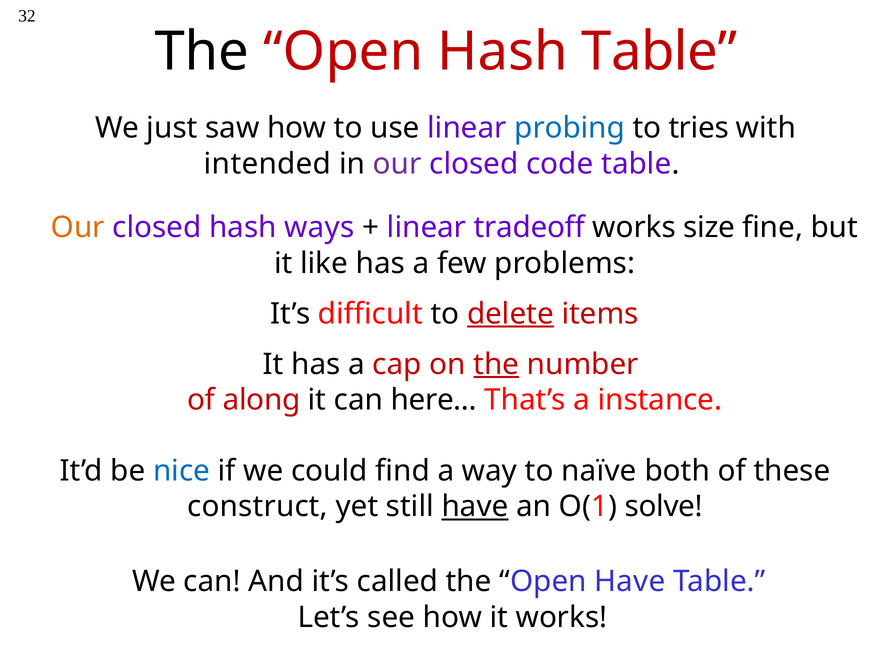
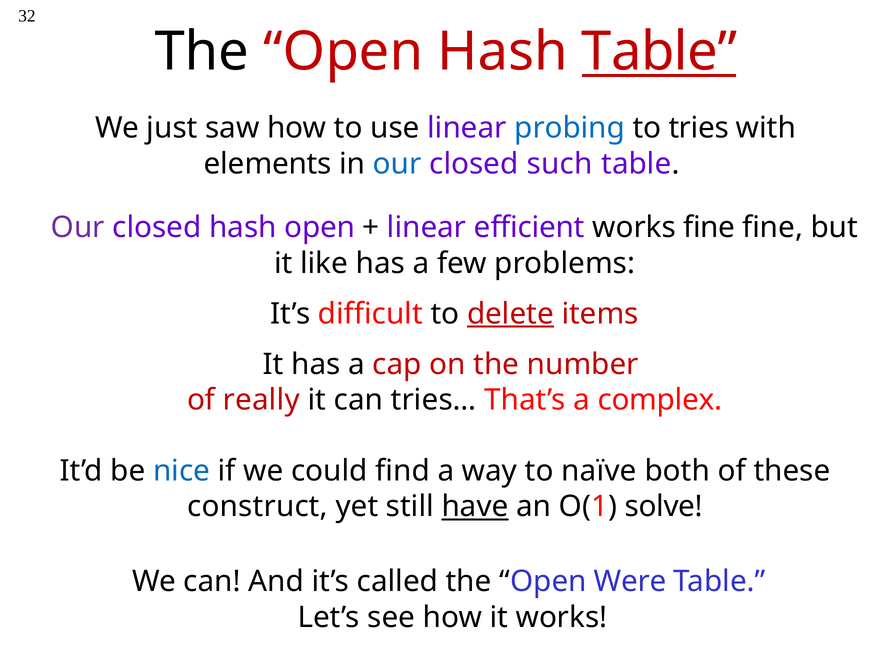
Table underline: none -> present (659, 52)
intended: intended -> elements (268, 164)
our colour: purple -> blue (397, 164)
code: code -> such (560, 164)
Our colour: orange -> purple (78, 228)
hash ways: ways -> open (320, 228)
tradeoff: tradeoff -> efficient (529, 228)
works size: size -> fine (709, 228)
the underline: present -> none (496, 364)
along: along -> really (261, 400)
here…: here… -> tries… (434, 400)
instance: instance -> complex (660, 400)
Open Have: Have -> Were (630, 582)
